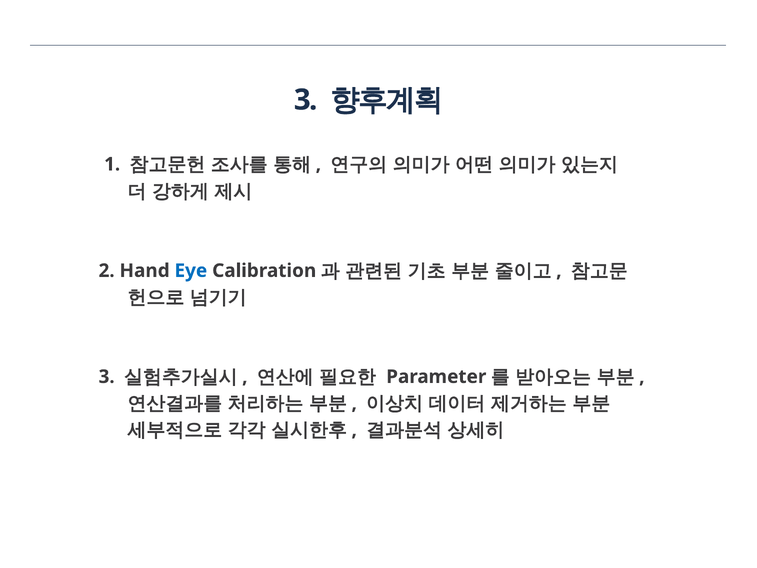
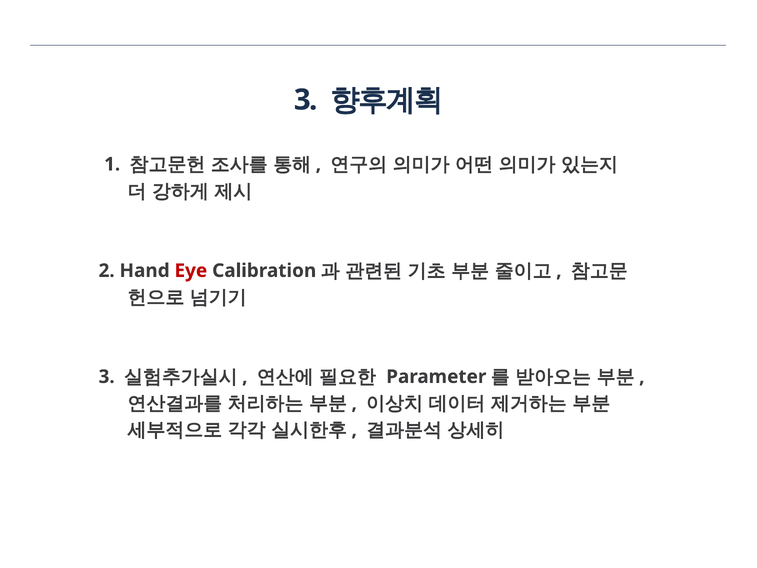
Eye colour: blue -> red (191, 271)
